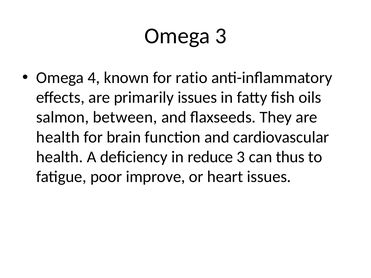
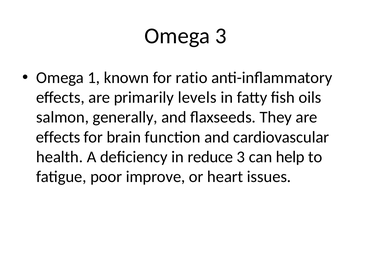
4: 4 -> 1 (94, 78)
primarily issues: issues -> levels (197, 98)
between: between -> generally (125, 117)
health: health -> effects (58, 137)
thus: thus -> help (290, 157)
